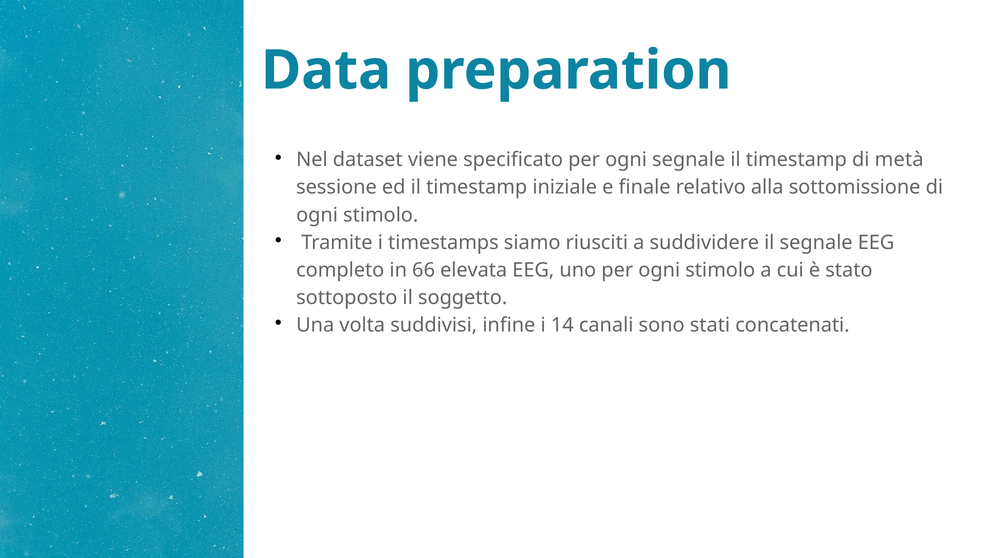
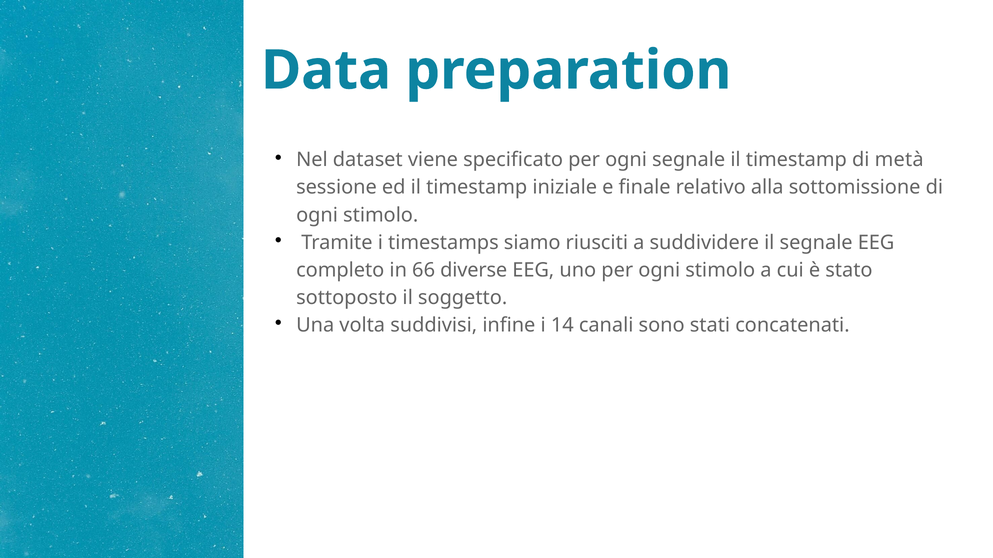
elevata: elevata -> diverse (474, 270)
